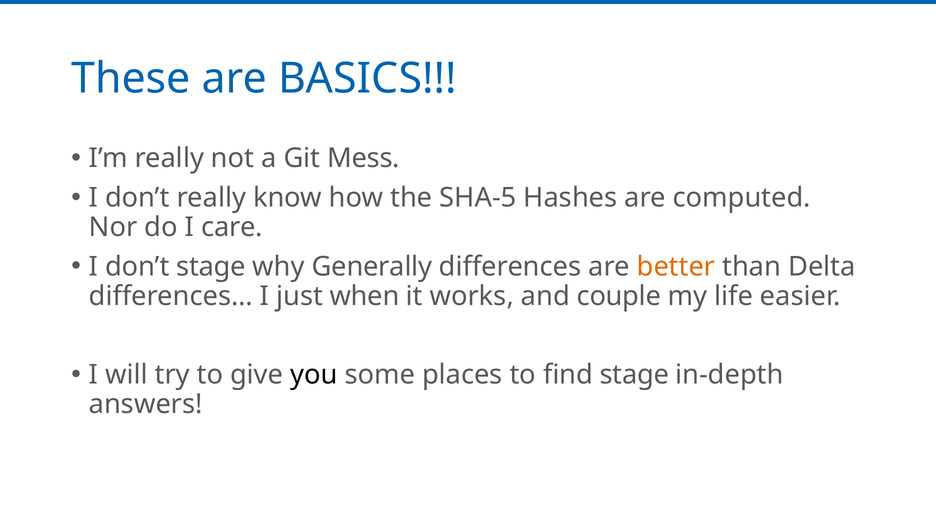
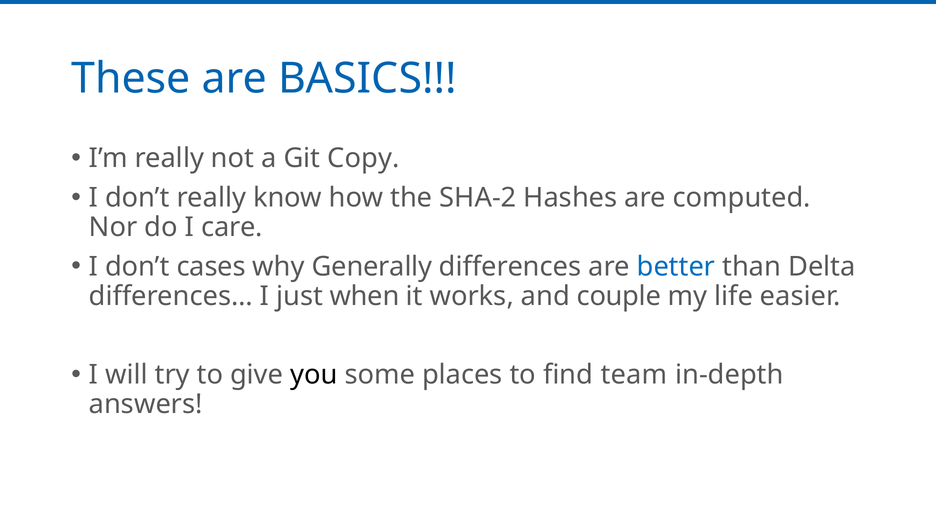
Mess: Mess -> Copy (363, 158)
SHA-5: SHA-5 -> SHA-2 (478, 197)
don’t stage: stage -> cases (211, 266)
better colour: orange -> blue (676, 266)
find stage: stage -> team (634, 374)
